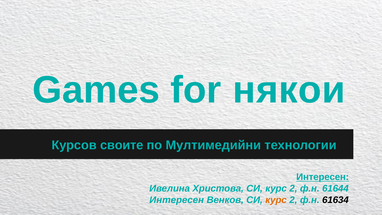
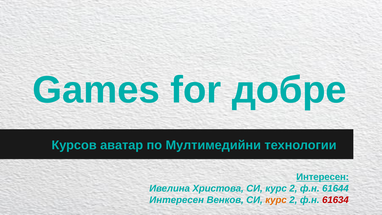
някои: някои -> добре (289, 90)
своите: своите -> аватар (122, 145)
61634 colour: black -> red (335, 200)
